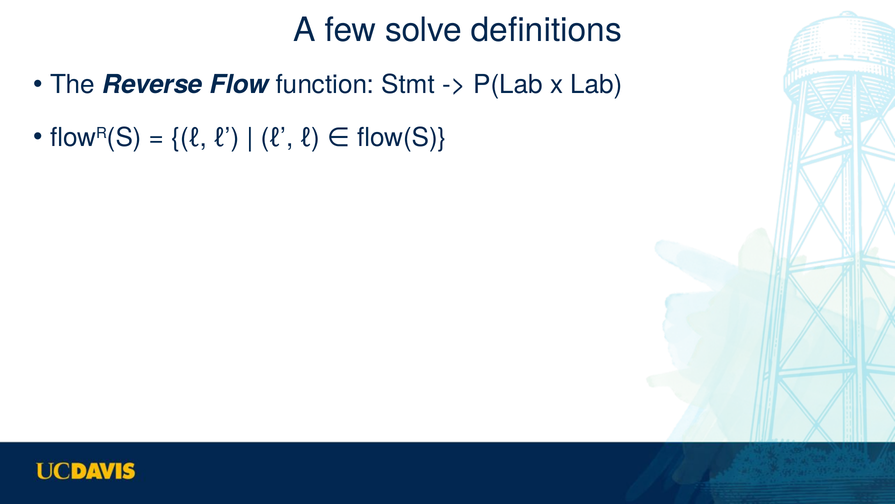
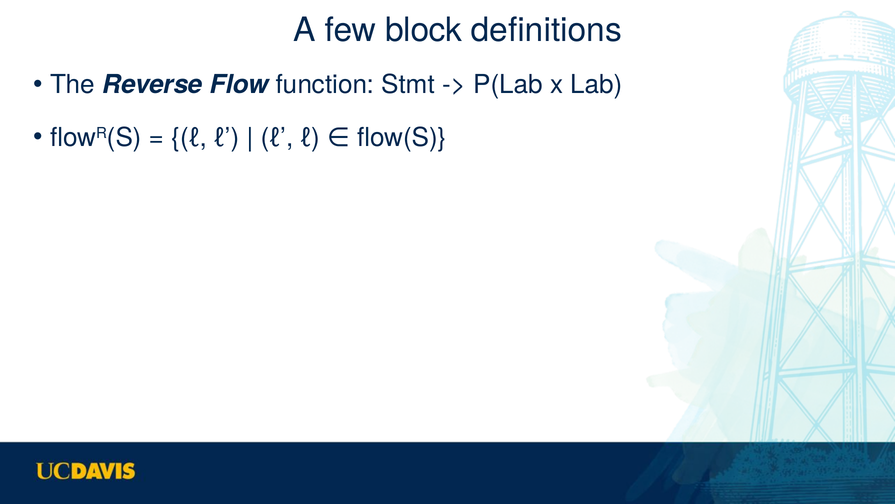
solve: solve -> block (424, 30)
